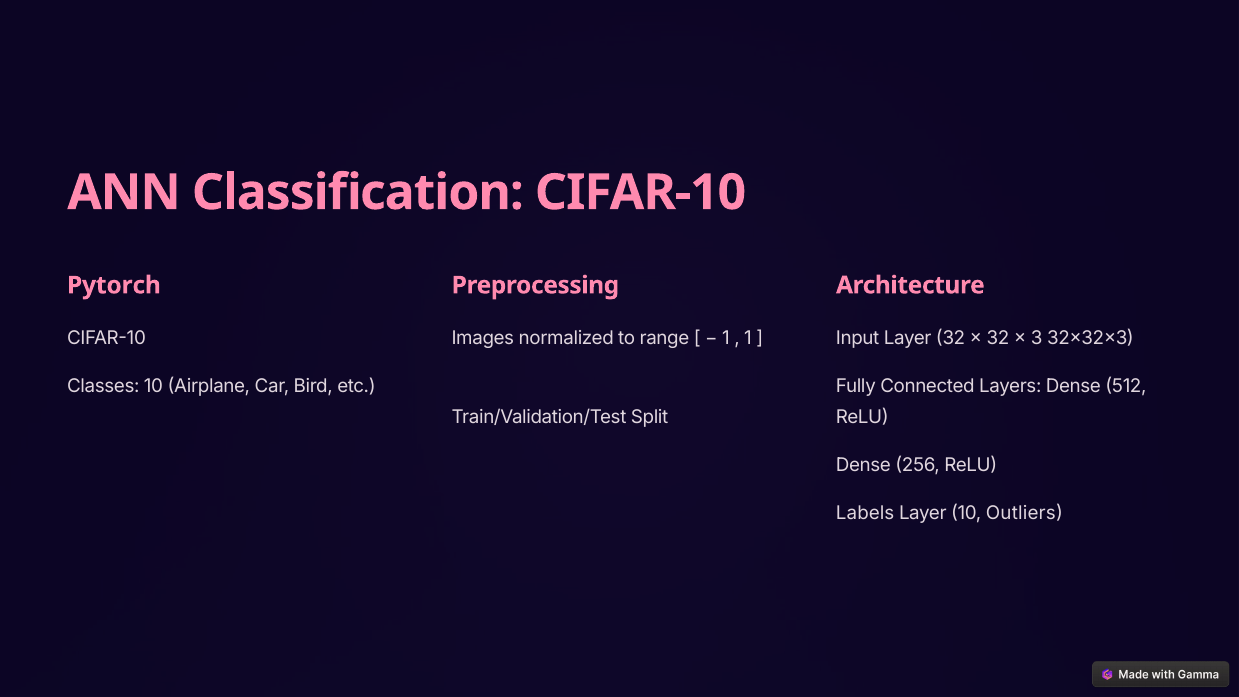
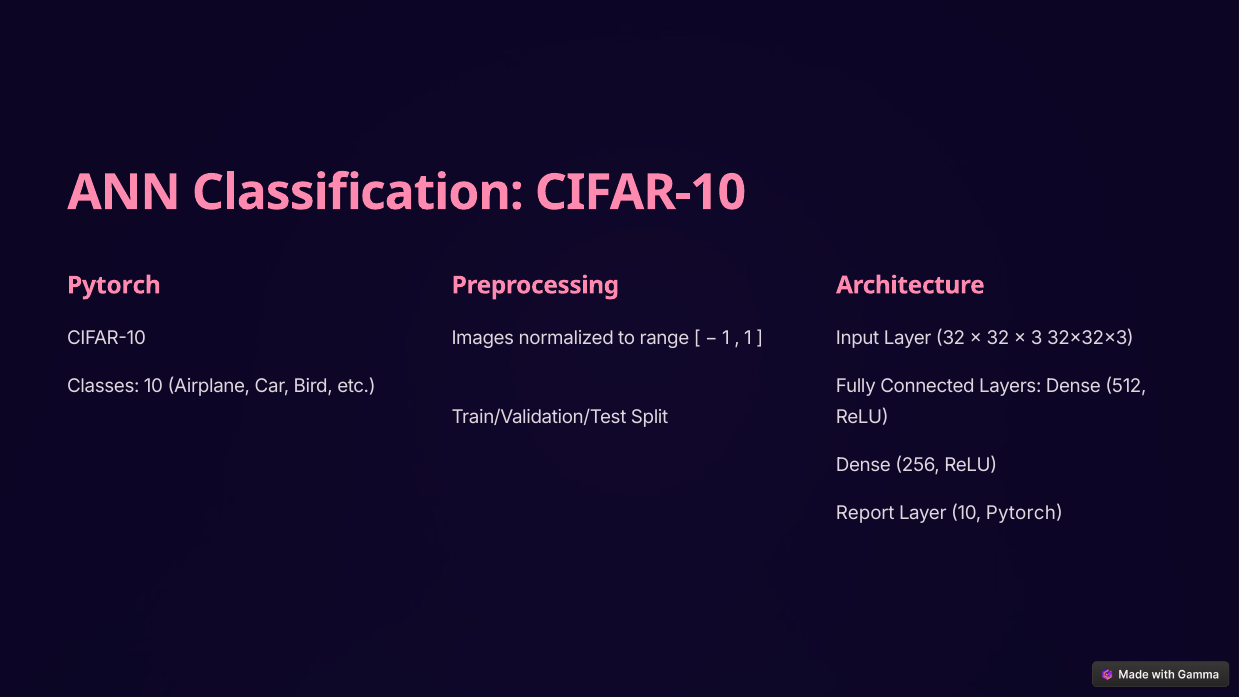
Labels: Labels -> Report (865, 513)
10 Outliers: Outliers -> Pytorch (1024, 513)
